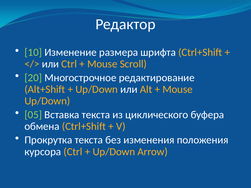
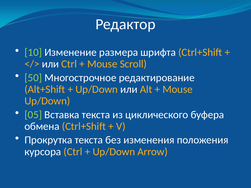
20: 20 -> 50 (33, 78)
